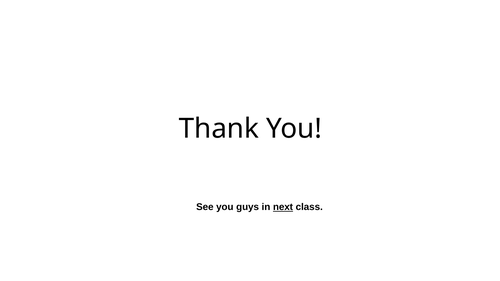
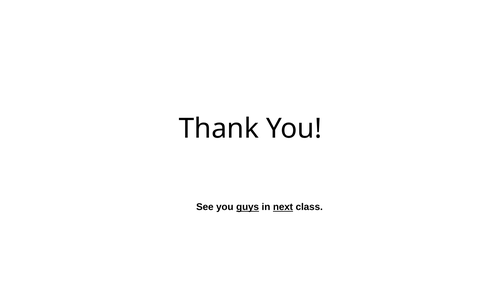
guys underline: none -> present (248, 207)
